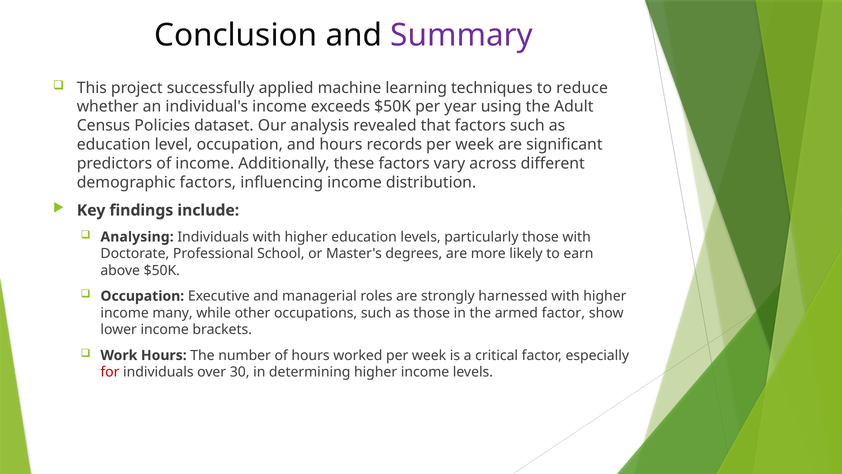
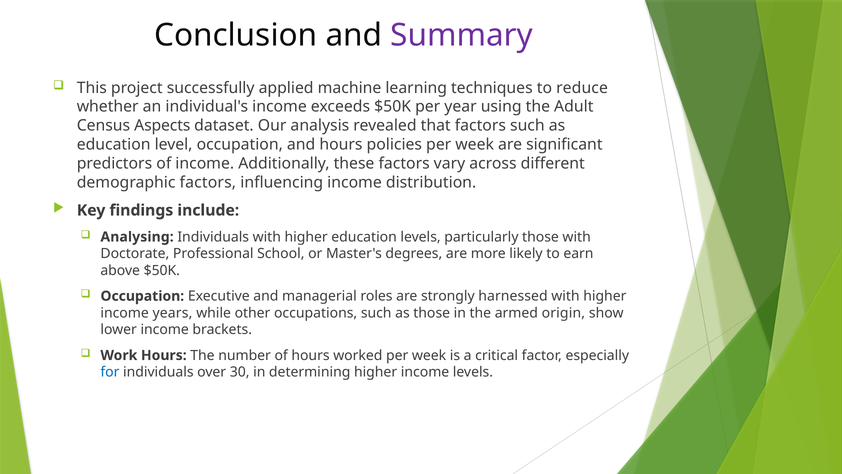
Policies: Policies -> Aspects (162, 126)
records: records -> policies (394, 145)
many: many -> years (172, 313)
armed factor: factor -> origin (563, 313)
for colour: red -> blue (110, 372)
